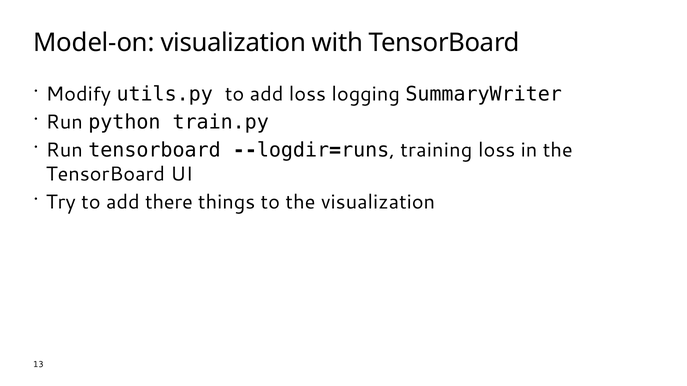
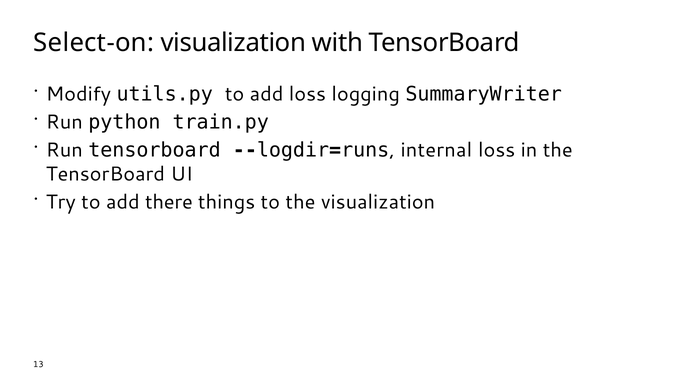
Model-on: Model-on -> Select-on (94, 43)
training: training -> internal (436, 150)
